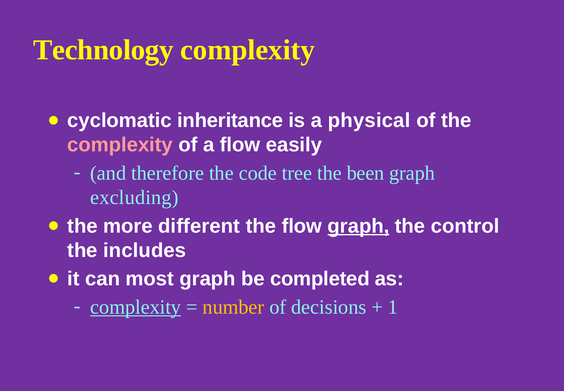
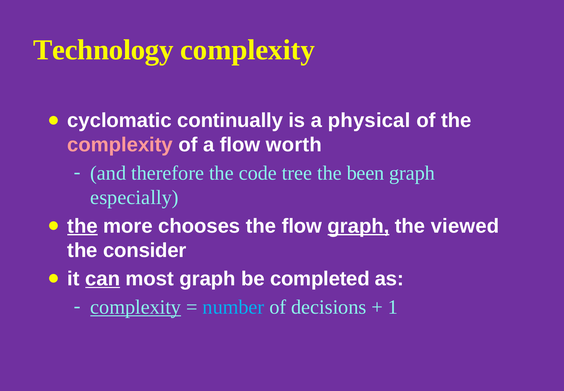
inheritance: inheritance -> continually (230, 120)
easily: easily -> worth (294, 145)
excluding: excluding -> especially (135, 197)
the underline: none -> present (82, 226)
different: different -> chooses (199, 226)
control: control -> viewed (465, 226)
includes: includes -> consider (145, 250)
can underline: none -> present (103, 278)
number colour: yellow -> light blue (233, 307)
